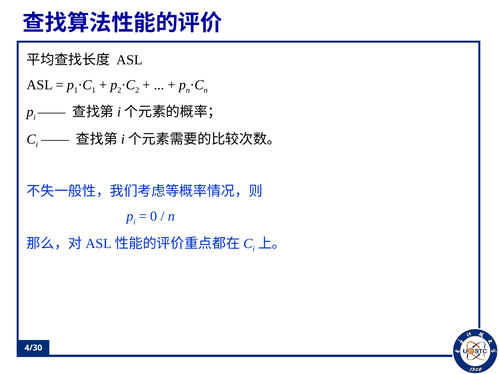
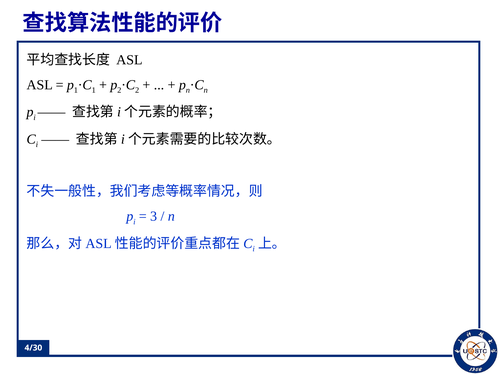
0: 0 -> 3 (154, 217)
